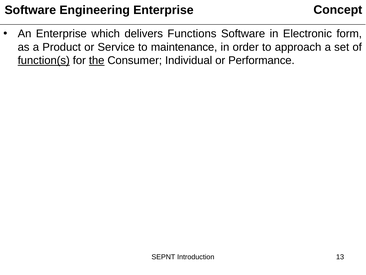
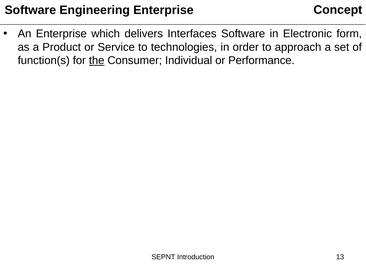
Functions: Functions -> Interfaces (192, 34)
maintenance: maintenance -> technologies (184, 47)
function(s underline: present -> none (44, 60)
